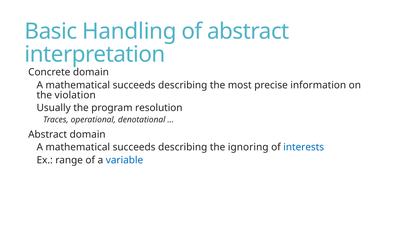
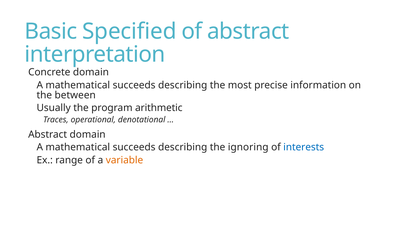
Handling: Handling -> Specified (129, 32)
violation: violation -> between (75, 95)
resolution: resolution -> arithmetic (159, 108)
variable colour: blue -> orange (124, 160)
